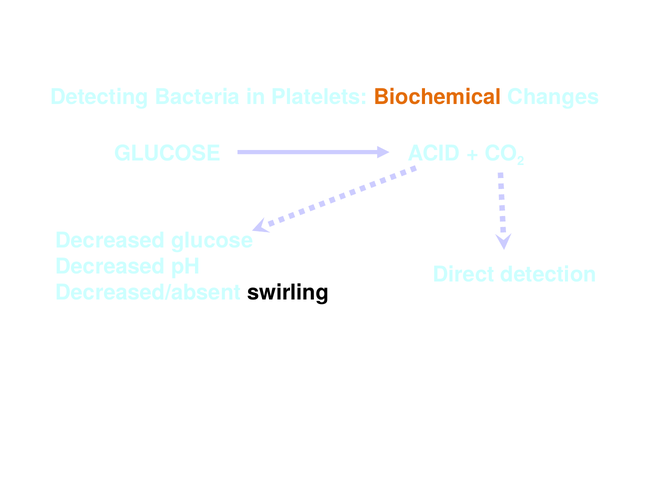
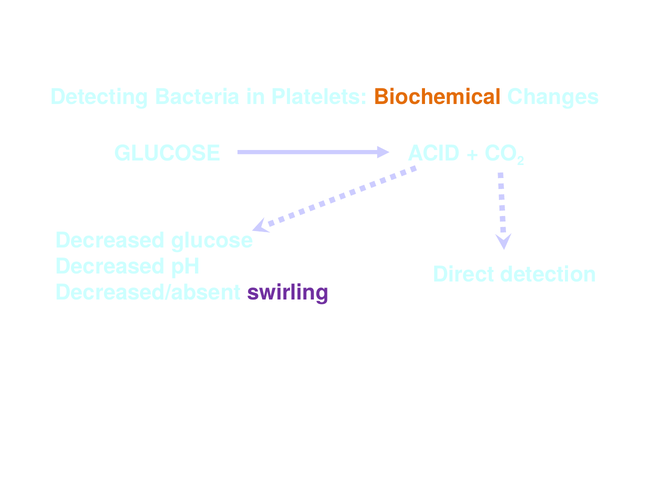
swirling colour: black -> purple (288, 292)
